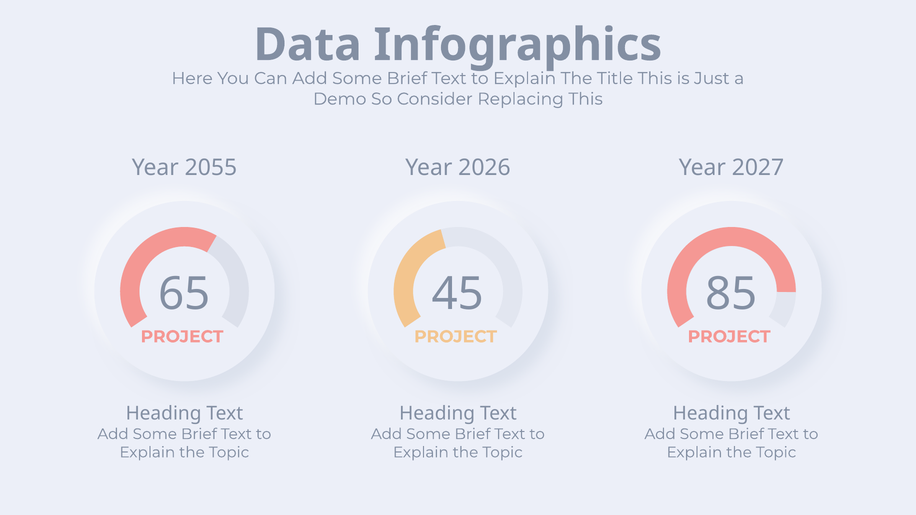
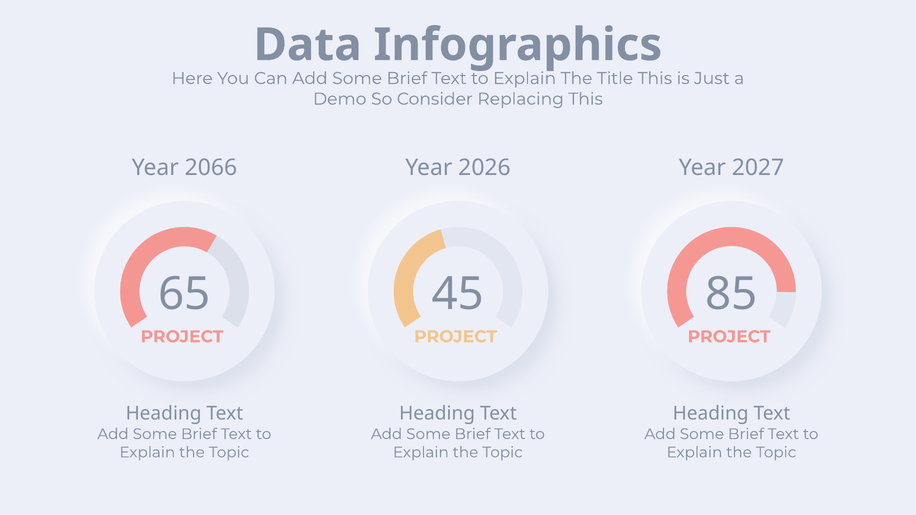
2055: 2055 -> 2066 (211, 168)
